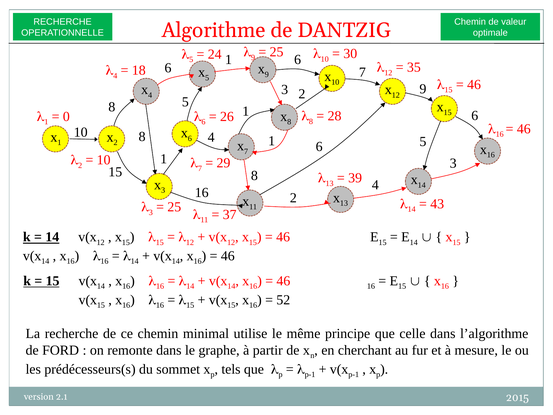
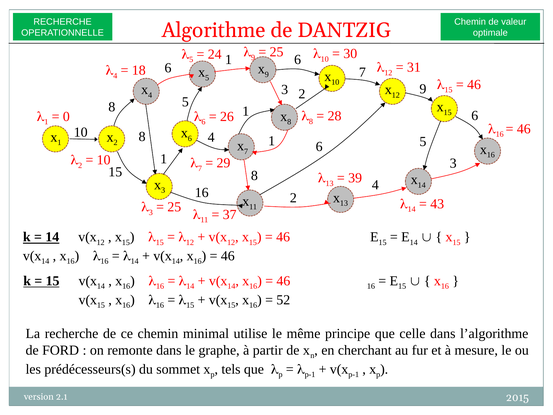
35: 35 -> 31 (414, 67)
